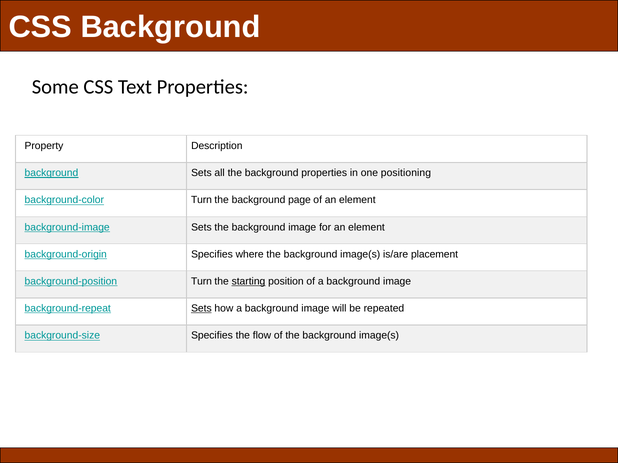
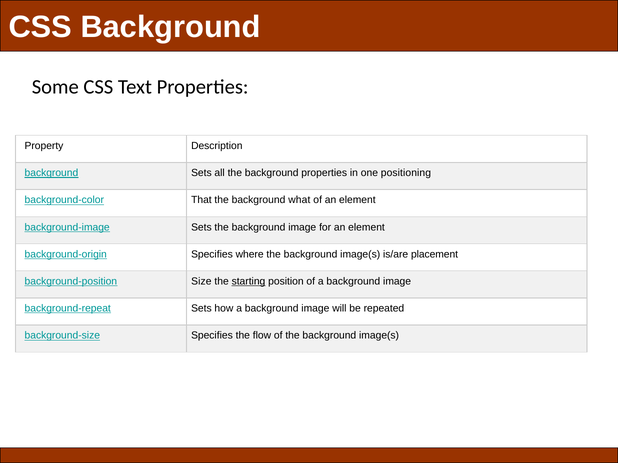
background-color Turn: Turn -> That (201, 200)
page: page -> what (299, 200)
background-position Turn: Turn -> Size (201, 282)
Sets underline: present -> none (201, 309)
